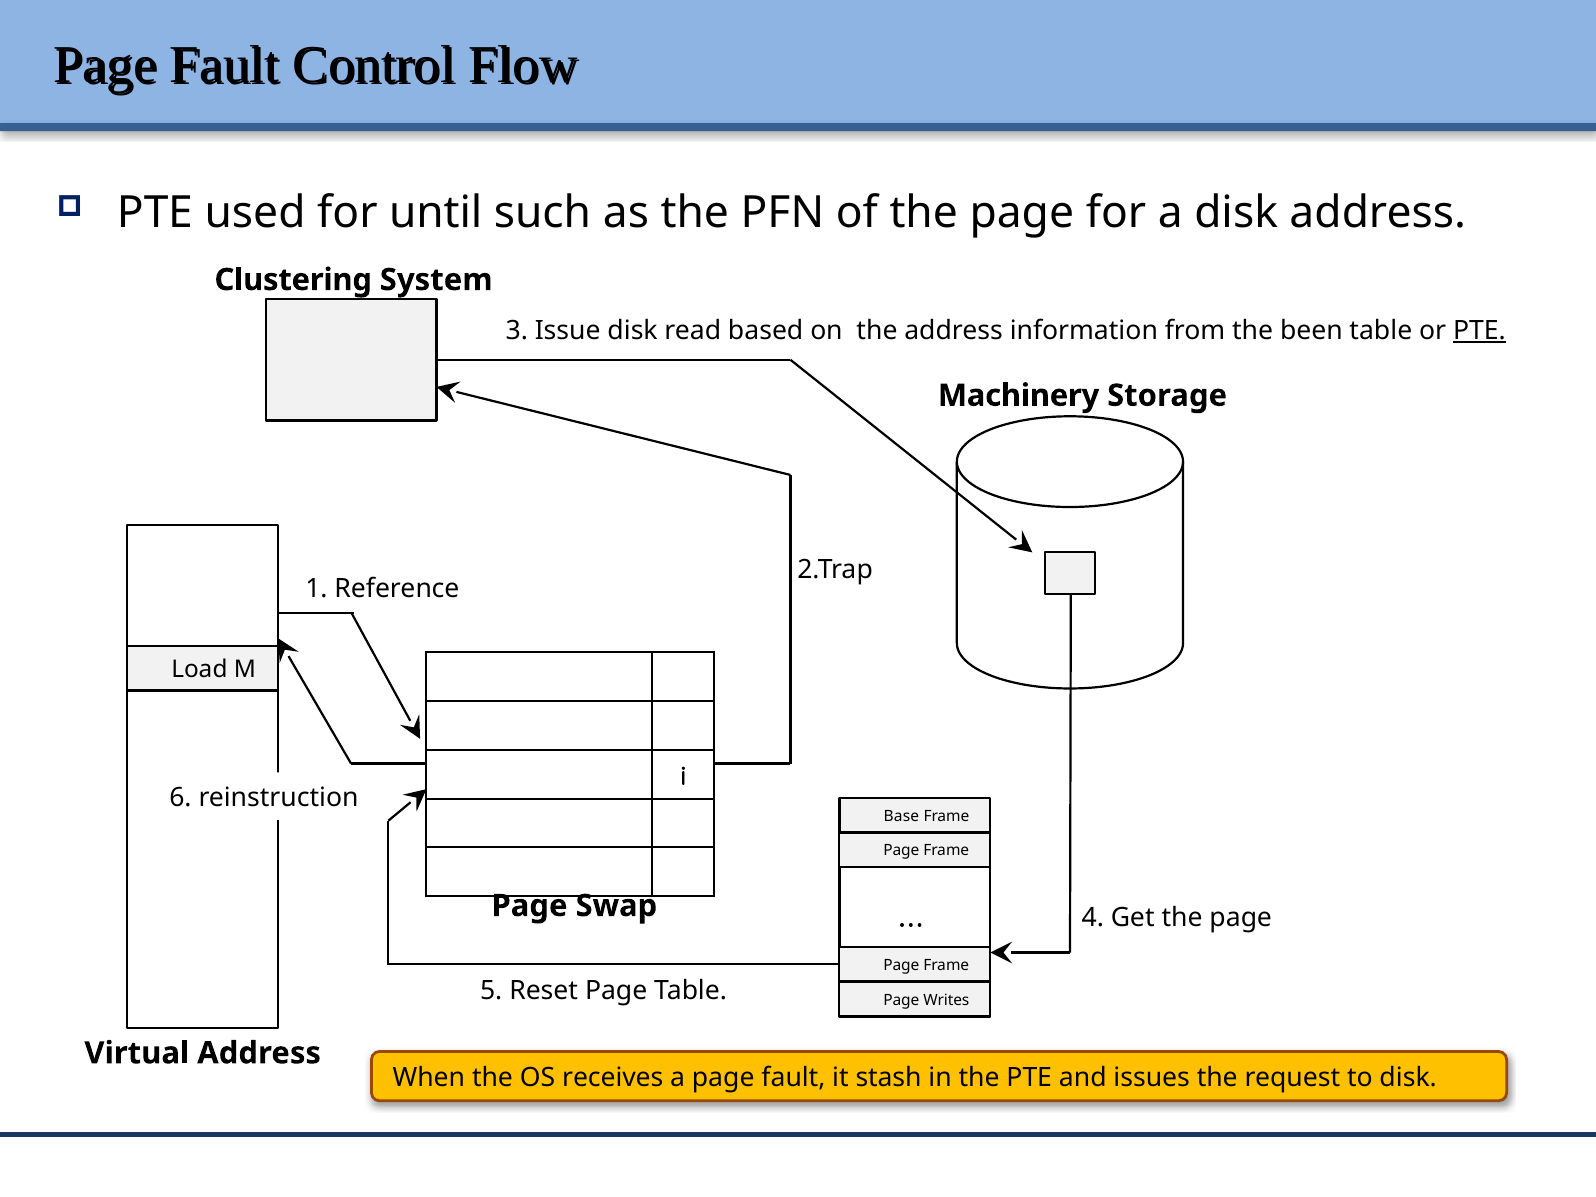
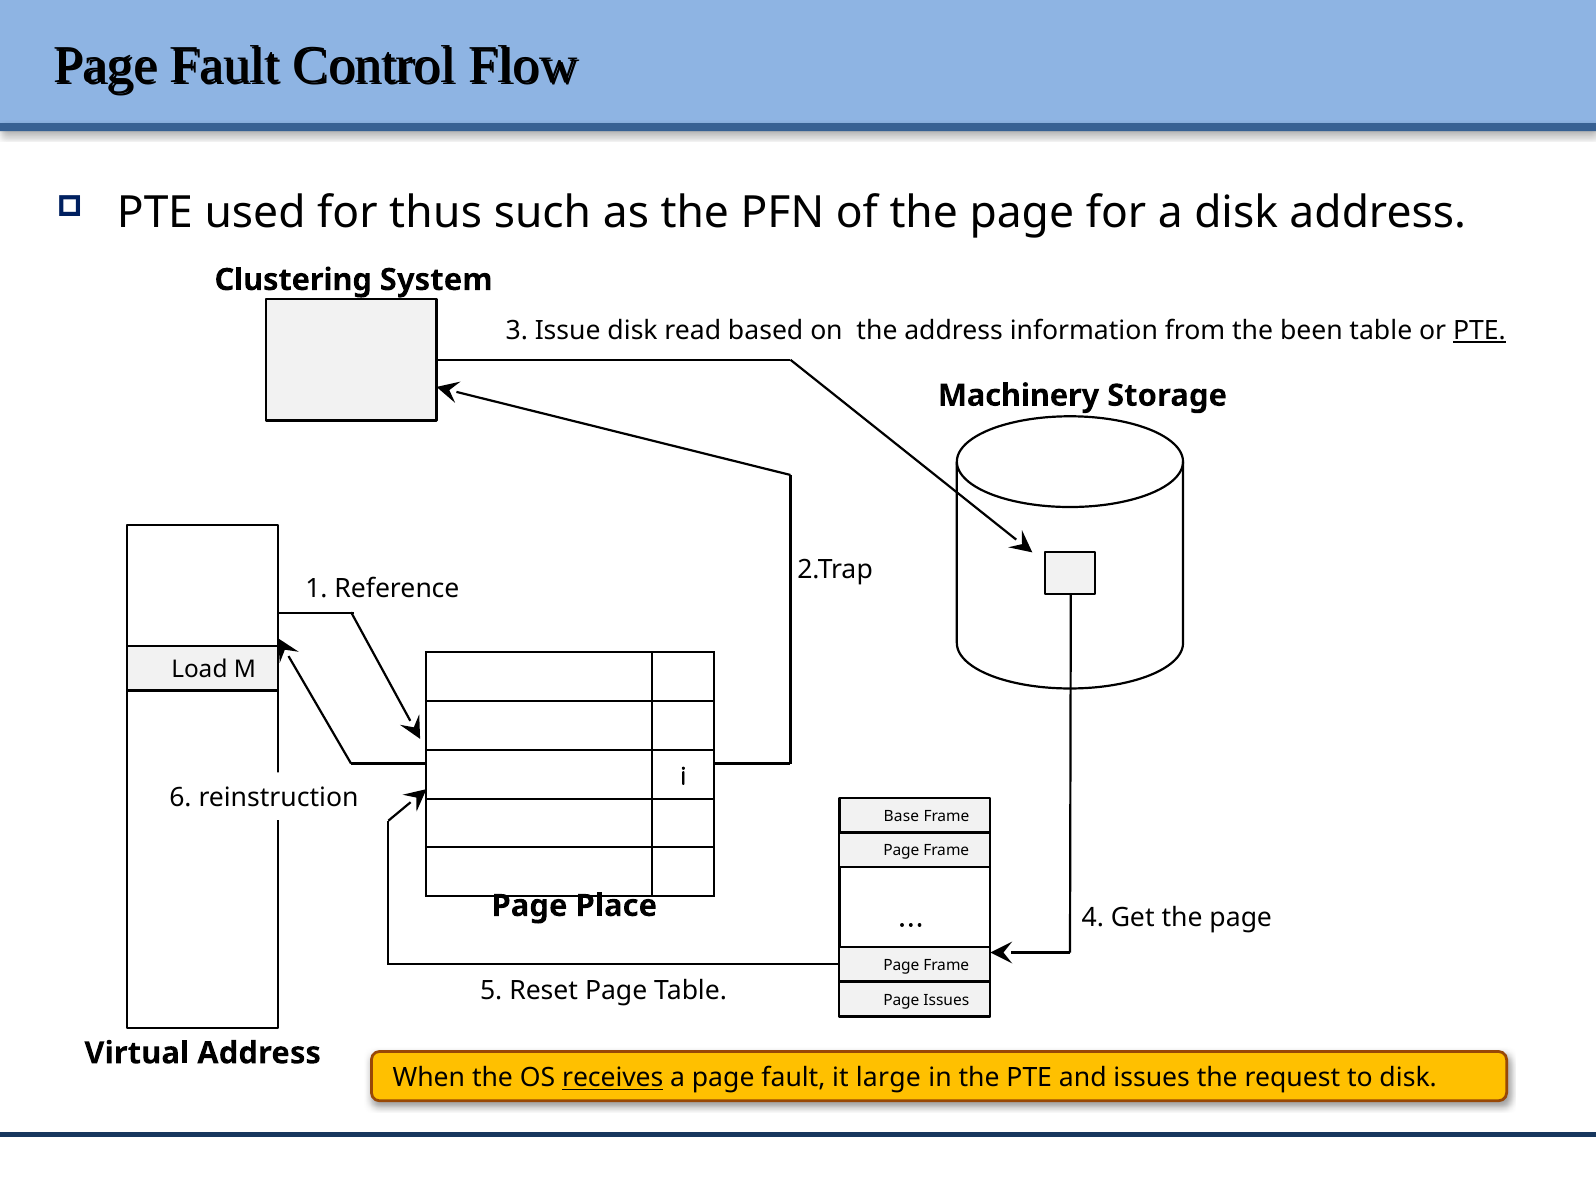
until: until -> thus (436, 213)
Swap: Swap -> Place (616, 906)
Page Writes: Writes -> Issues (946, 1000)
receives underline: none -> present (613, 1078)
stash: stash -> large (888, 1078)
